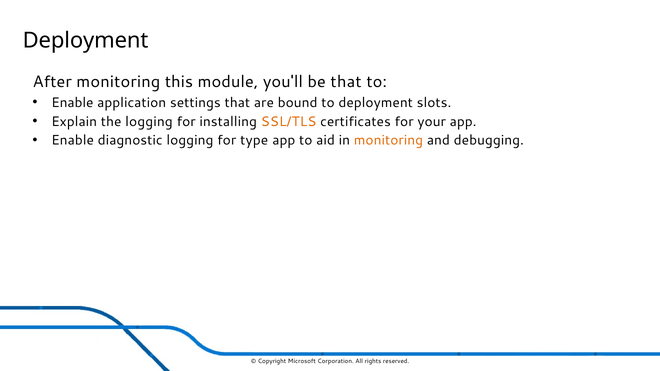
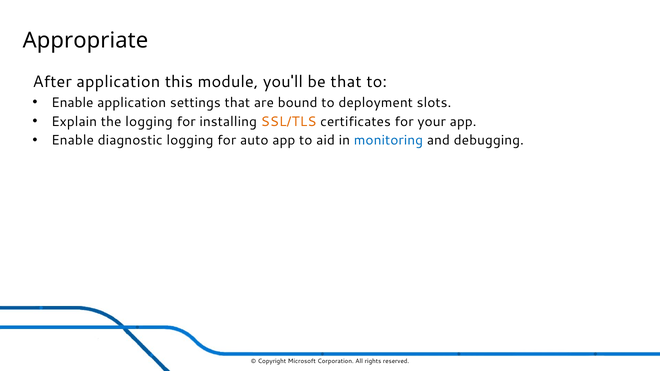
Deployment: Deployment -> Appropriate (85, 41)
After monitoring: monitoring -> application (118, 82)
type: type -> auto (254, 141)
monitoring colour: orange -> blue (388, 141)
